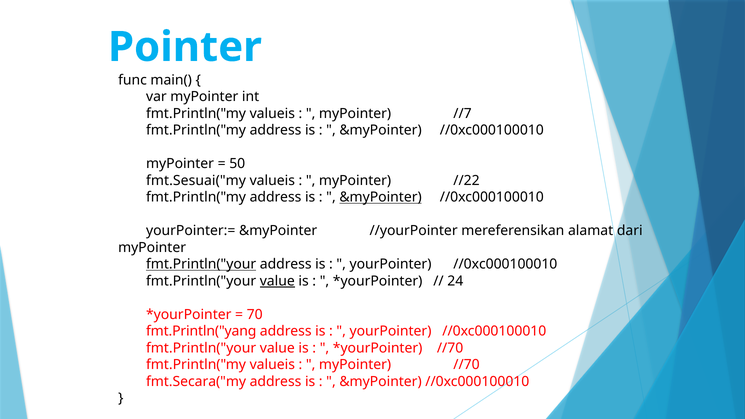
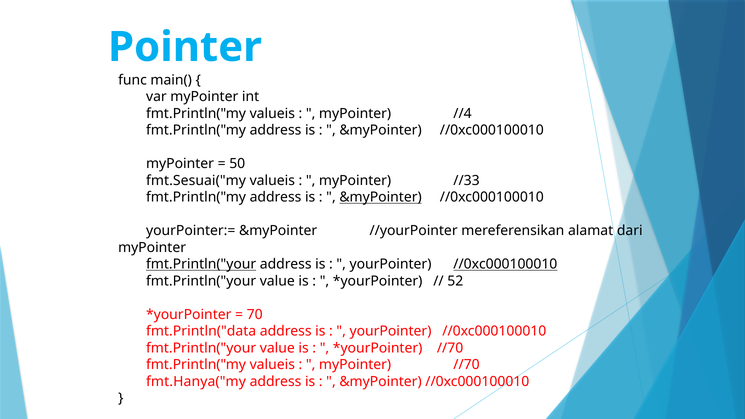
//7: //7 -> //4 (463, 113)
//22: //22 -> //33 (467, 180)
//0xc000100010 underline: none -> present (505, 264)
value underline: present -> none (277, 281)
24: 24 -> 52 (455, 281)
fmt.Println("yang: fmt.Println("yang -> fmt.Println("data (201, 331)
fmt.Secara("my: fmt.Secara("my -> fmt.Hanya("my (196, 382)
